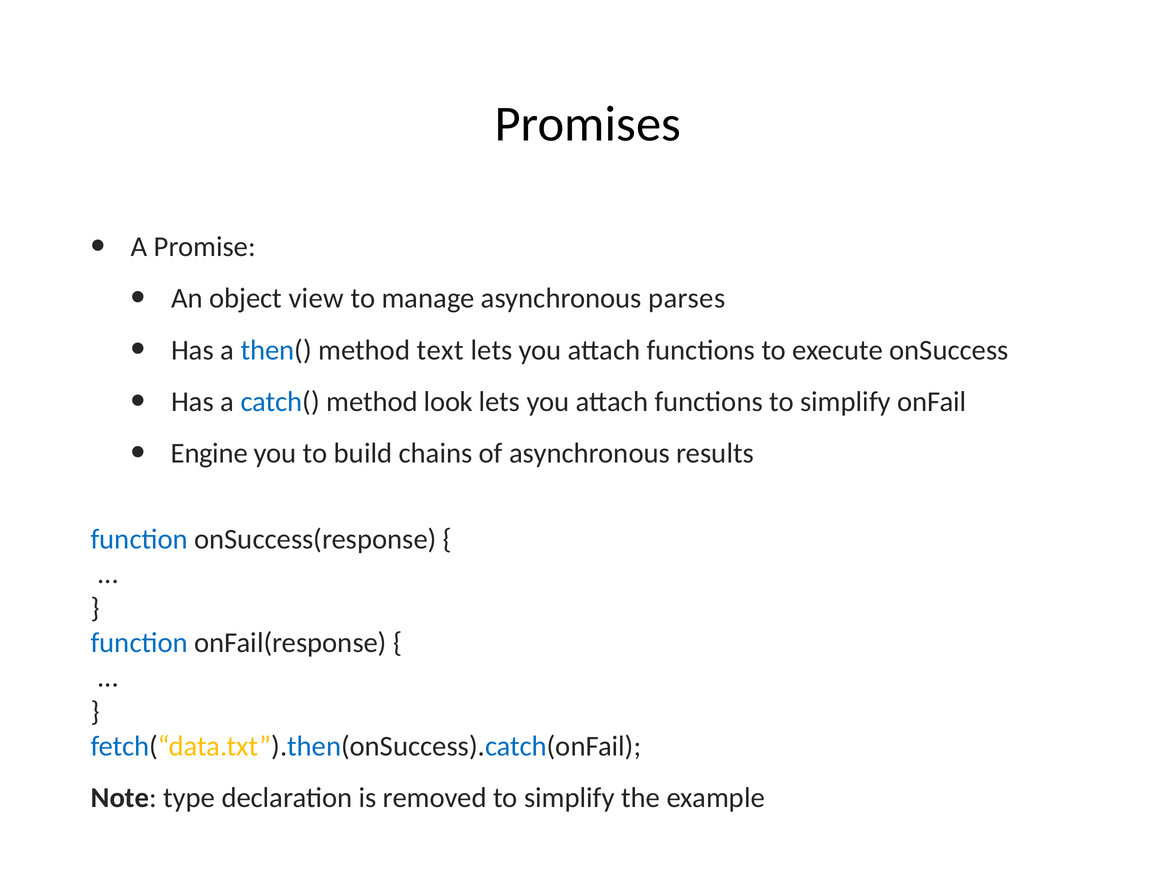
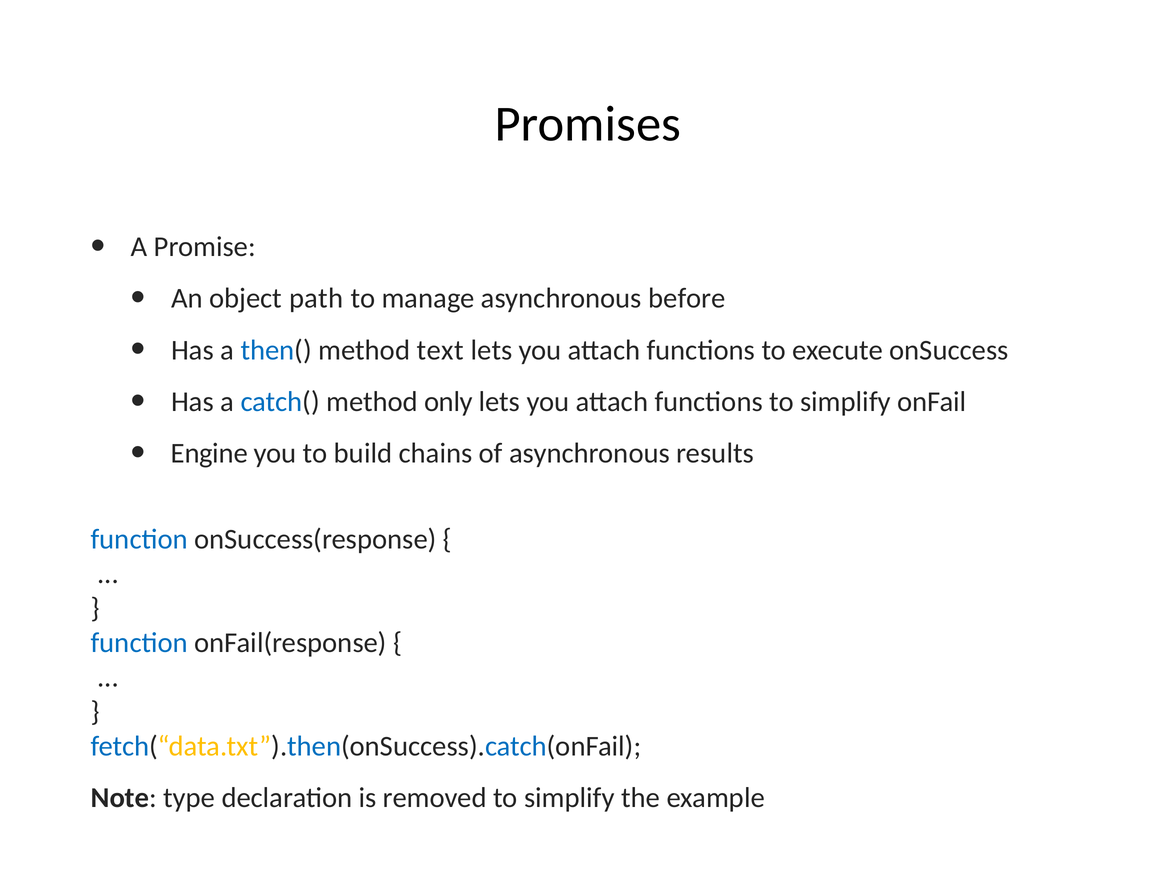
view: view -> path (316, 298)
parses: parses -> before (687, 298)
look: look -> only (448, 402)
